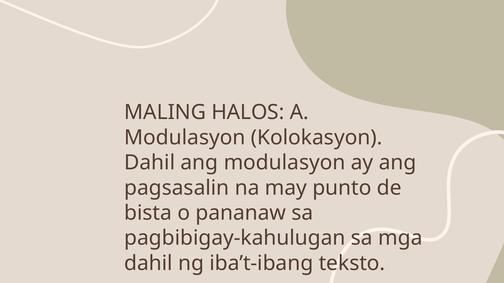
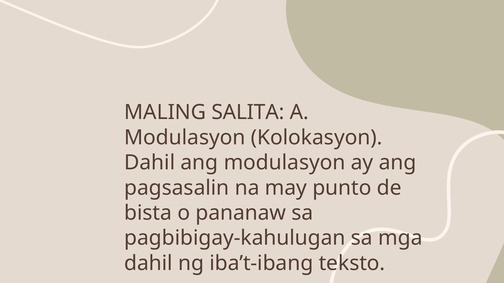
HALOS: HALOS -> SALITA (248, 112)
